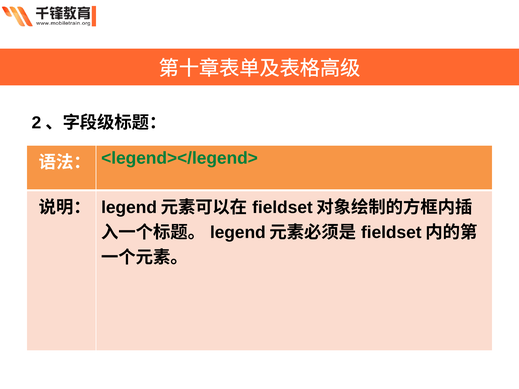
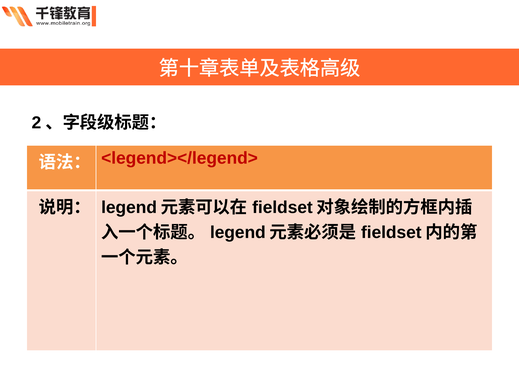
<legend></legend> colour: green -> red (180, 158)
